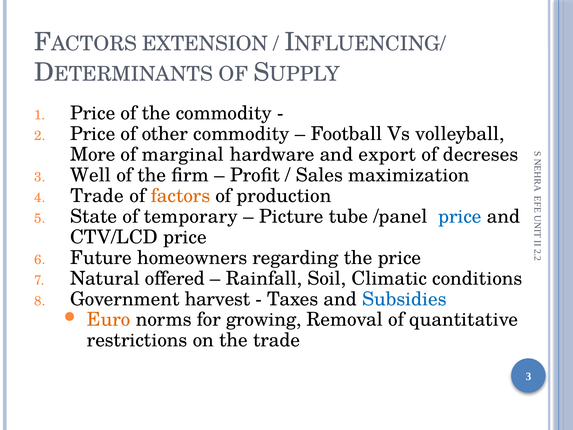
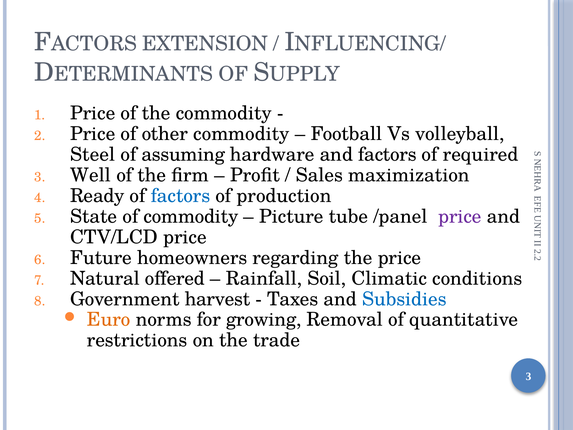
More: More -> Steel (93, 155)
marginal: marginal -> assuming (183, 155)
and export: export -> factors (387, 155)
decreses: decreses -> required (481, 155)
Trade: Trade -> Ready (97, 196)
factors colour: orange -> blue (180, 196)
of temporary: temporary -> commodity (191, 216)
price colour: blue -> purple (460, 216)
